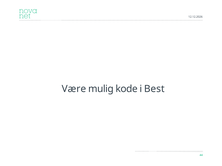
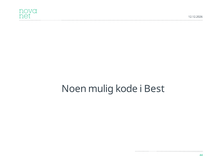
Være: Være -> Noen (74, 89)
